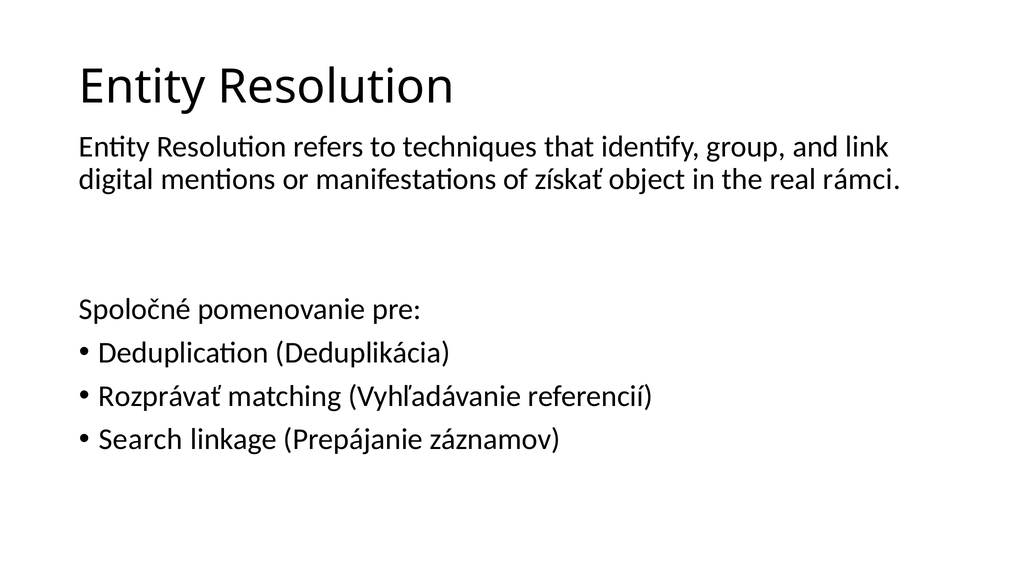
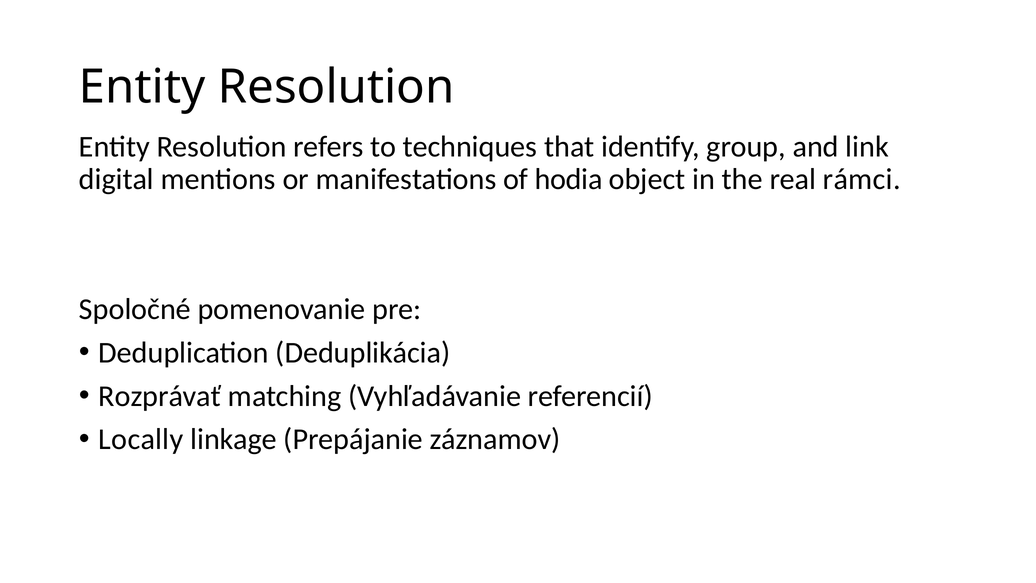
získať: získať -> hodia (569, 179)
Search: Search -> Locally (141, 439)
